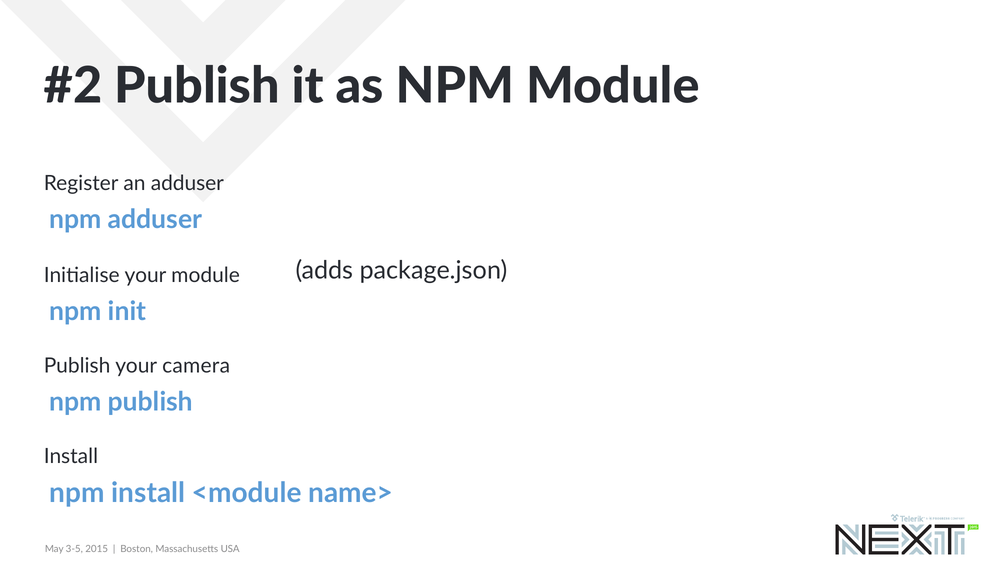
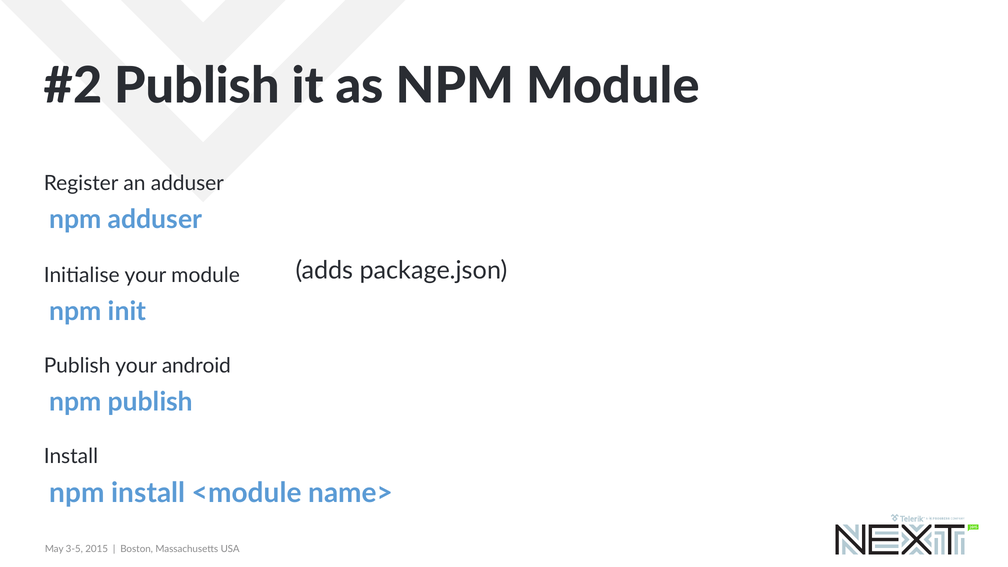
camera: camera -> android (196, 366)
